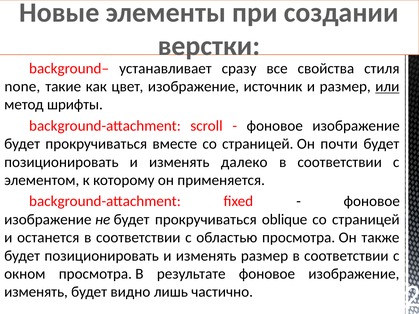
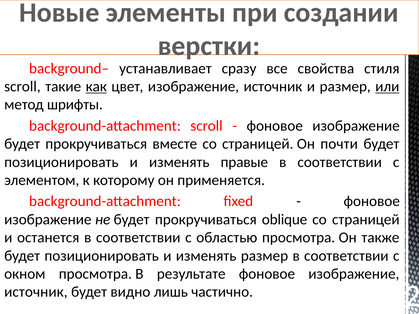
none: none -> scroll (22, 87)
как underline: none -> present (96, 87)
далеко: далеко -> правые (244, 162)
изменять: изменять -> источник (36, 292)
